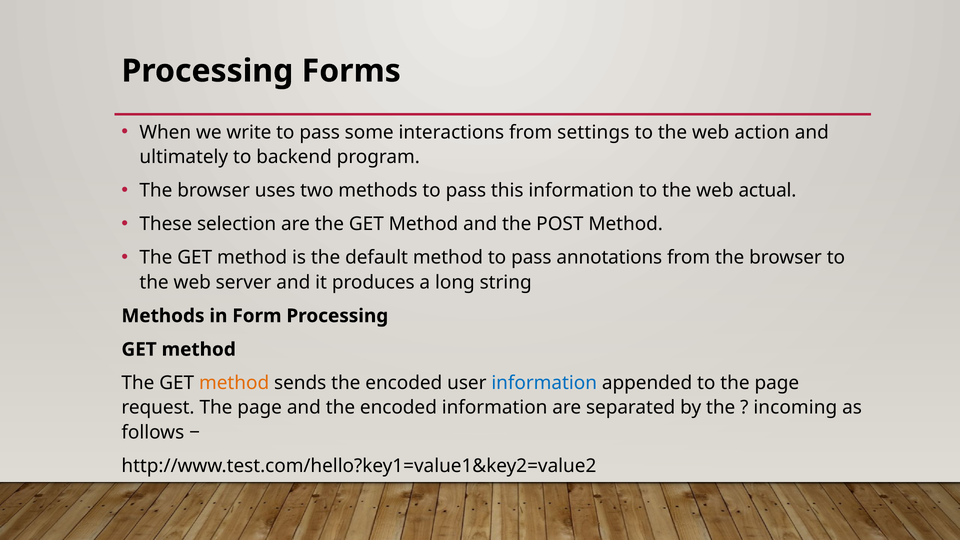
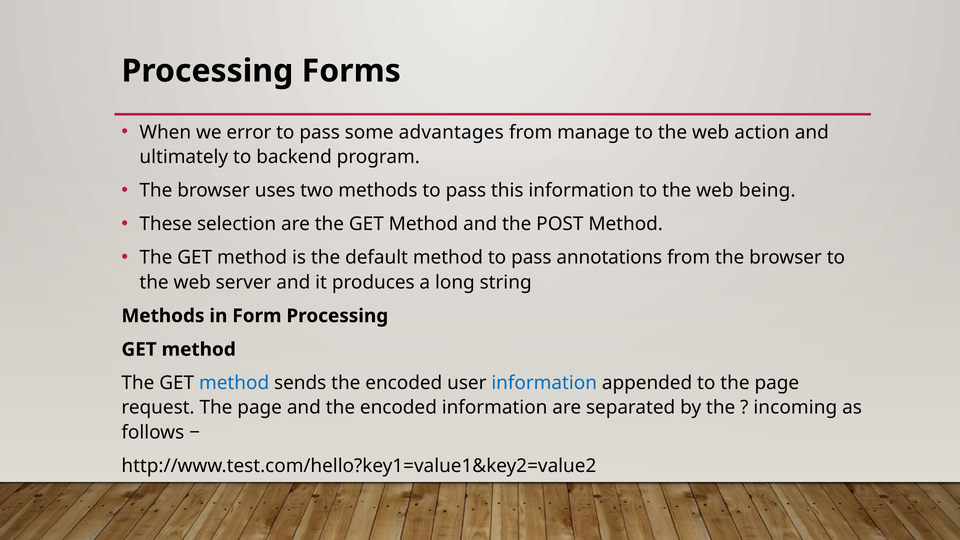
write: write -> error (249, 132)
interactions: interactions -> advantages (451, 132)
settings: settings -> manage (594, 132)
actual: actual -> being (767, 191)
method colour: orange -> blue (234, 383)
